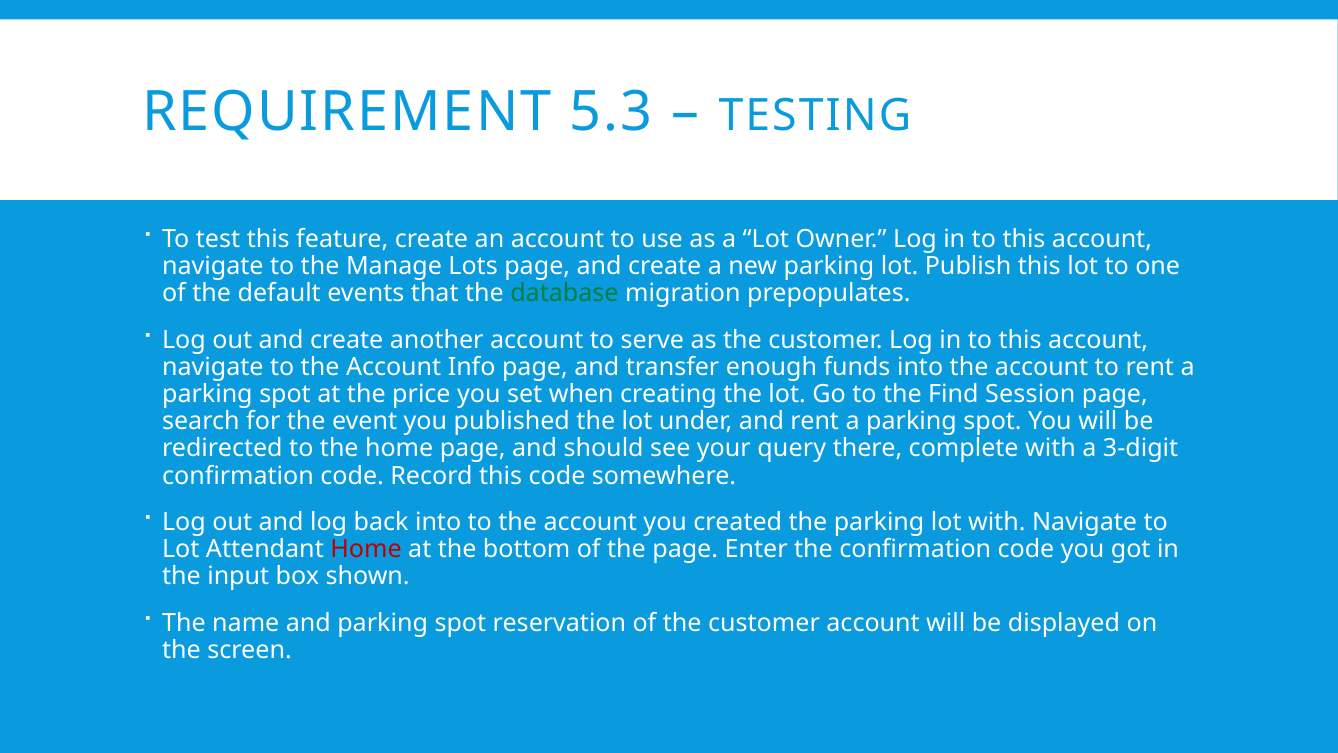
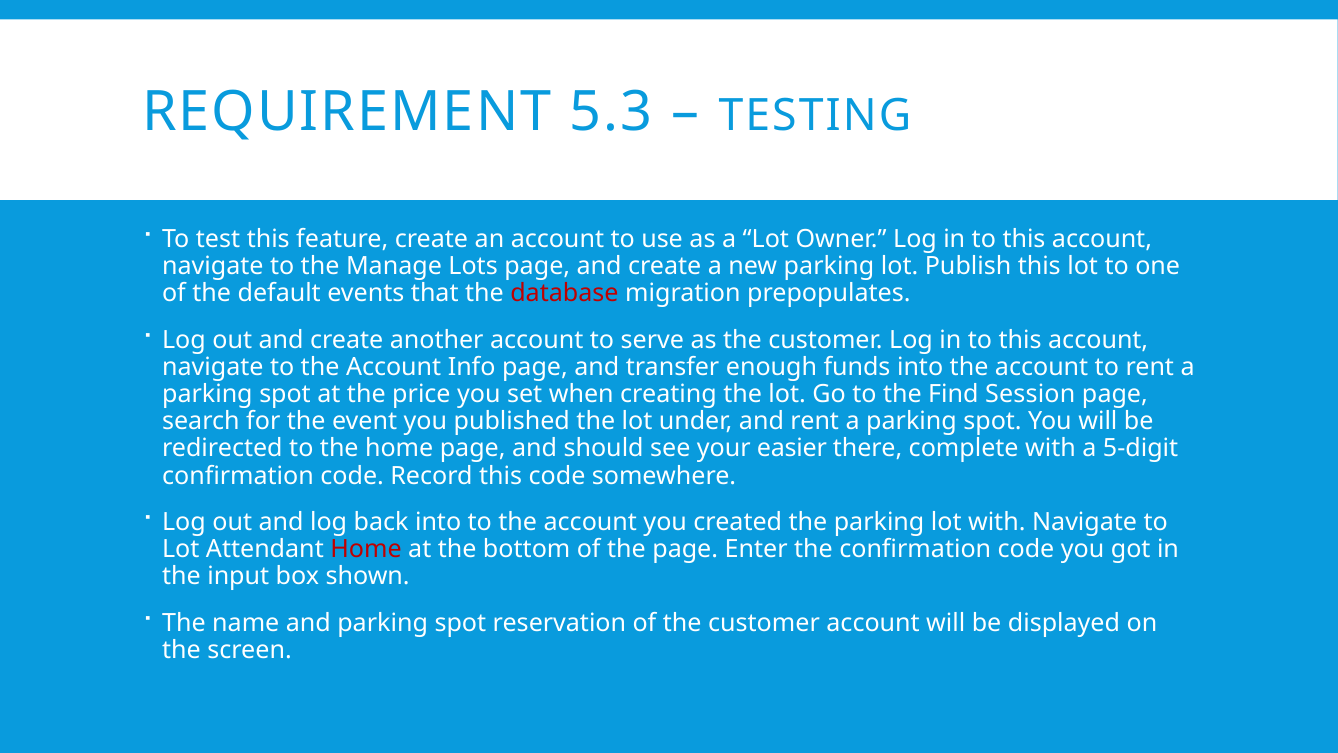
database colour: green -> red (564, 293)
query: query -> easier (792, 448)
3-digit: 3-digit -> 5-digit (1141, 448)
